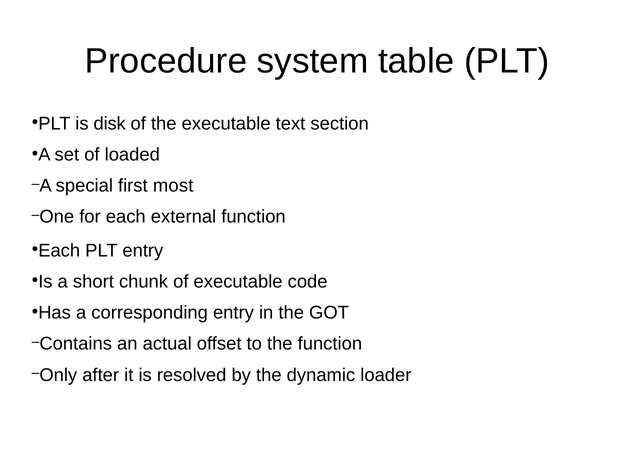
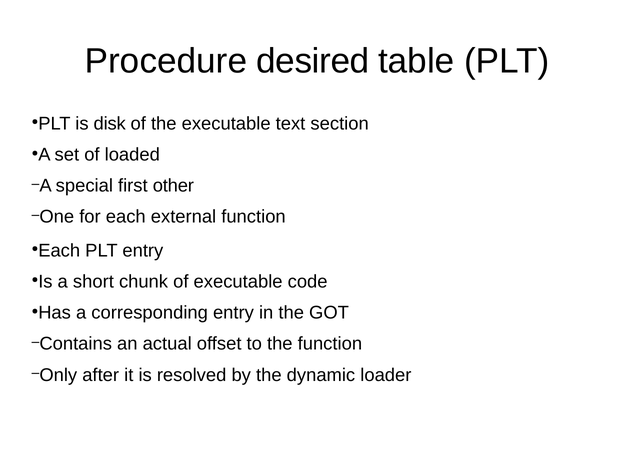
system: system -> desired (313, 61)
most: most -> other (173, 186)
